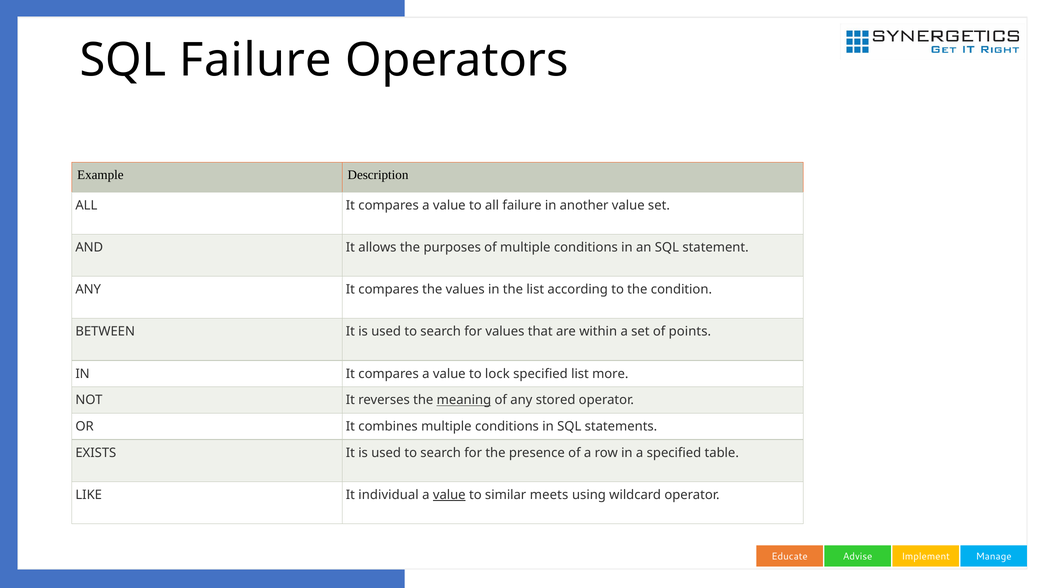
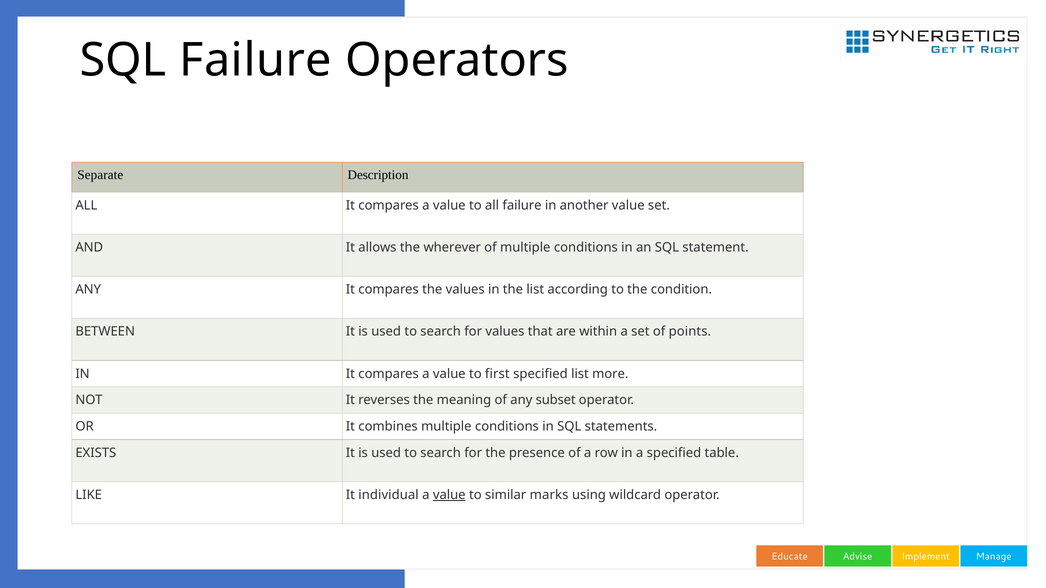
Example: Example -> Separate (100, 175)
purposes: purposes -> wherever (452, 248)
lock: lock -> first (497, 374)
meaning underline: present -> none (464, 400)
stored: stored -> subset (556, 400)
meets: meets -> marks (549, 495)
